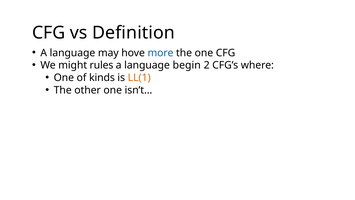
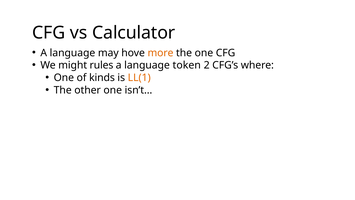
Definition: Definition -> Calculator (134, 33)
more colour: blue -> orange (161, 53)
begin: begin -> token (187, 65)
